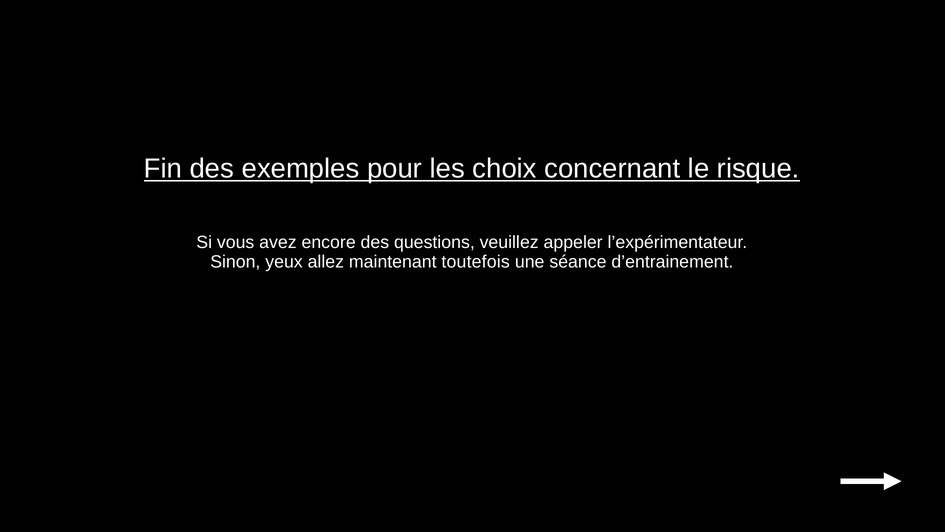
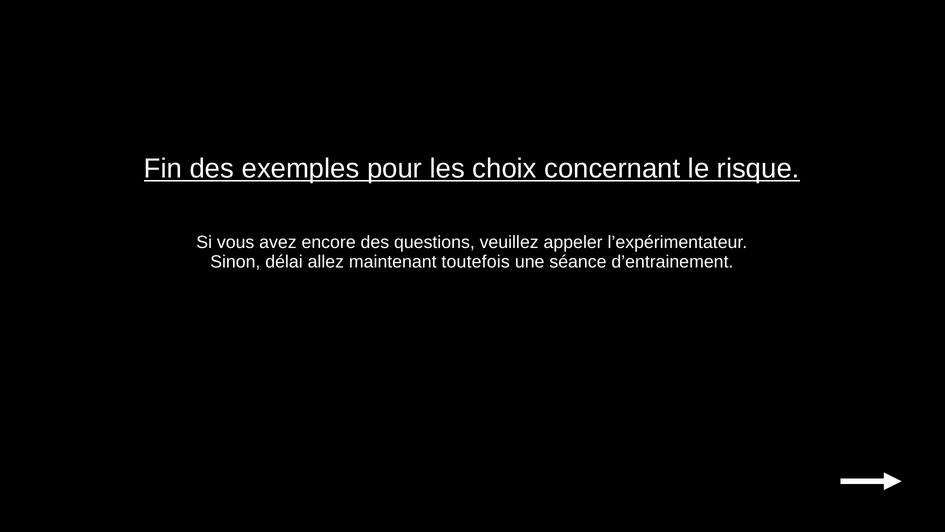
yeux: yeux -> délai (284, 261)
